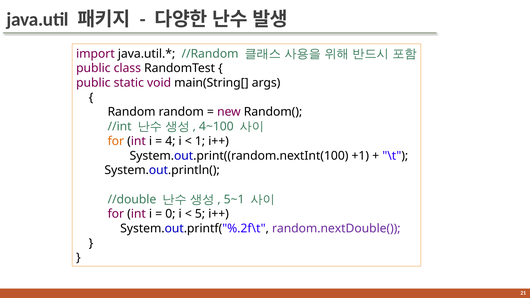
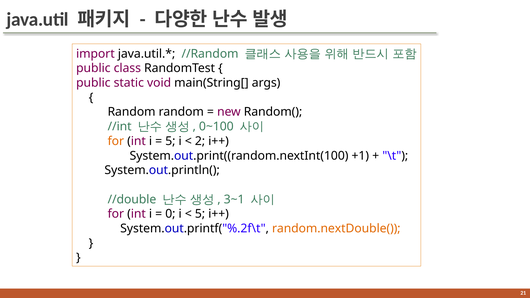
4~100: 4~100 -> 0~100 (216, 127)
4: 4 -> 5 (170, 141)
1: 1 -> 2 (200, 141)
5~1: 5~1 -> 3~1 (234, 199)
random.nextDouble( colour: purple -> orange (336, 229)
